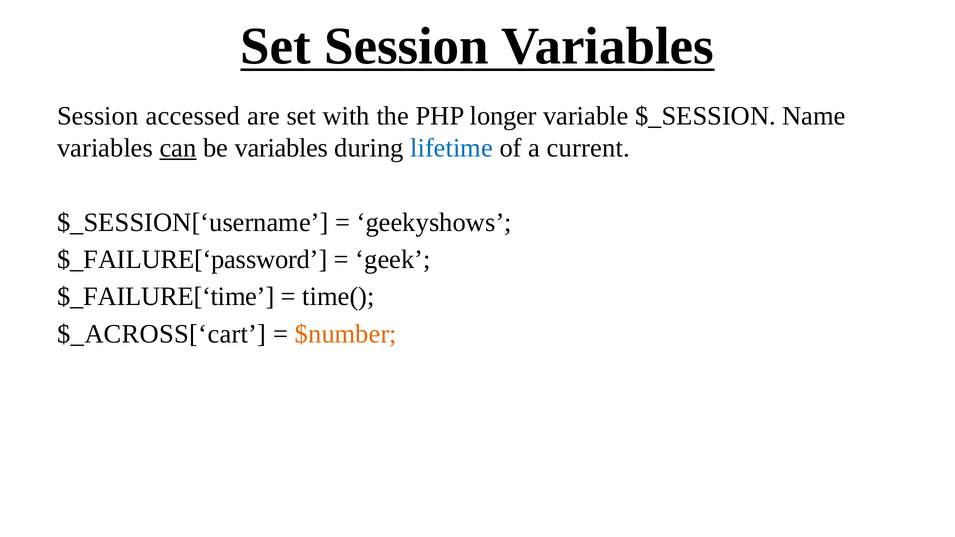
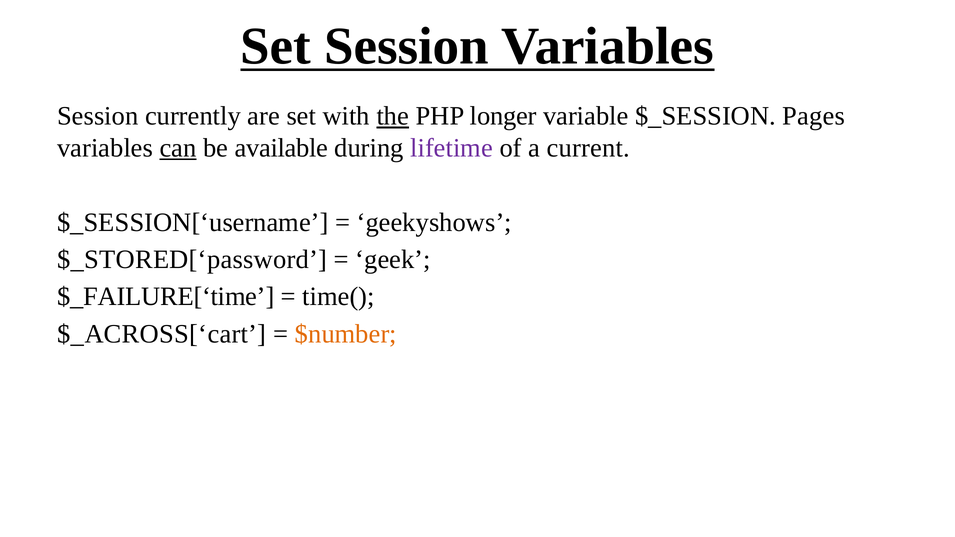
accessed: accessed -> currently (193, 116)
the underline: none -> present (393, 116)
Name: Name -> Pages (814, 116)
be variables: variables -> available (281, 148)
lifetime colour: blue -> purple (452, 148)
$_FAILURE[‘password: $_FAILURE[‘password -> $_STORED[‘password (192, 260)
